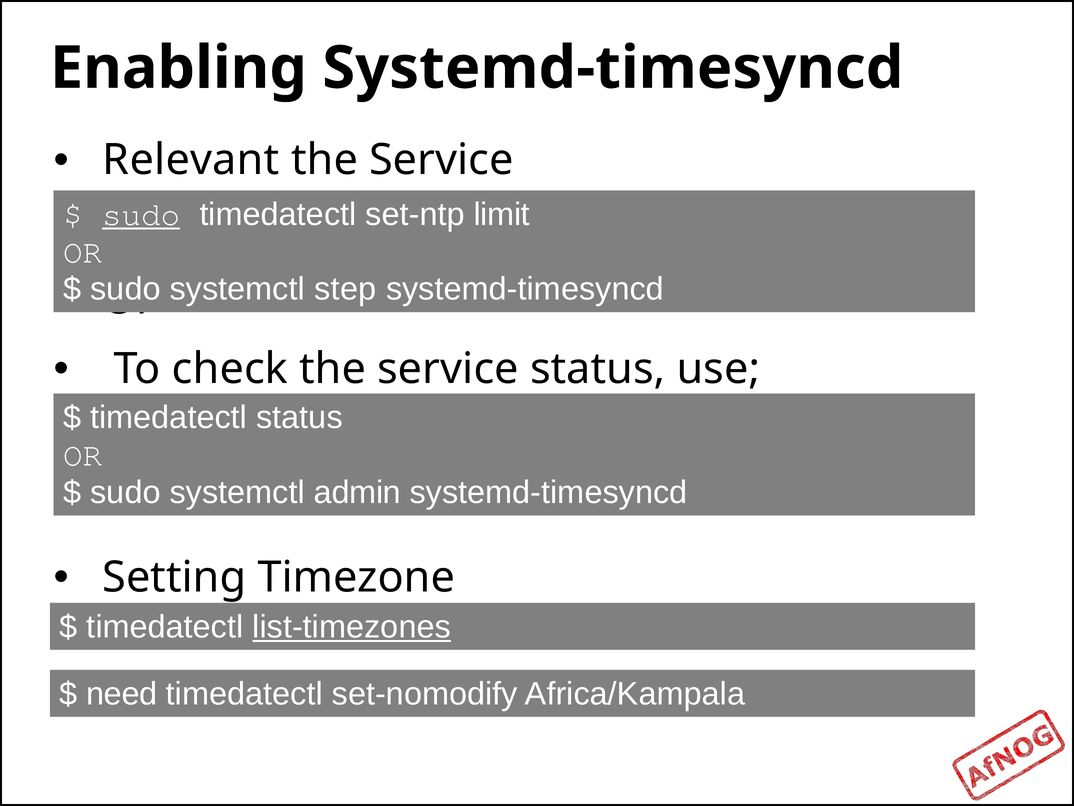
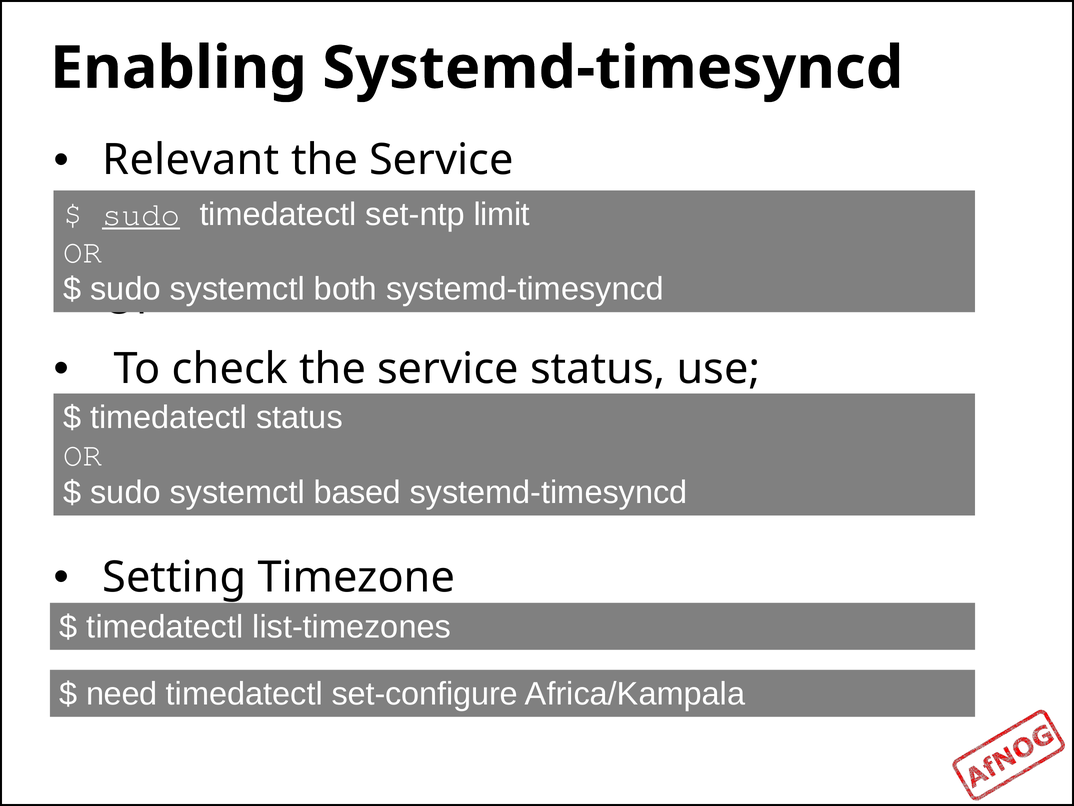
step: step -> both (346, 289)
admin: admin -> based (357, 492)
list-timezones underline: present -> none (352, 626)
set-nomodify: set-nomodify -> set-configure (425, 693)
